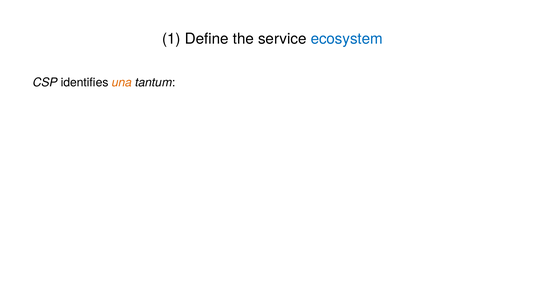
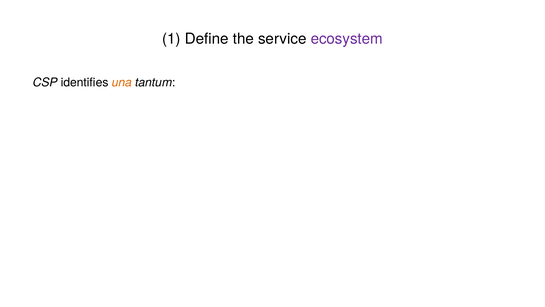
ecosystem colour: blue -> purple (347, 39)
